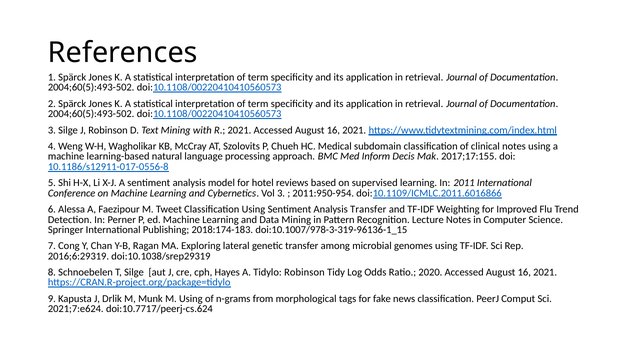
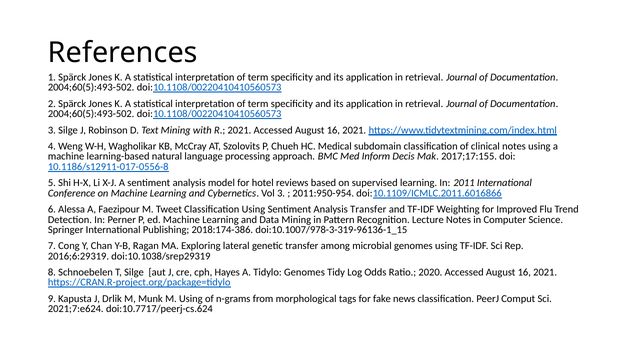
2018:174-183: 2018:174-183 -> 2018:174-386 (222, 230)
Tidylo Robinson: Robinson -> Genomes (304, 272)
